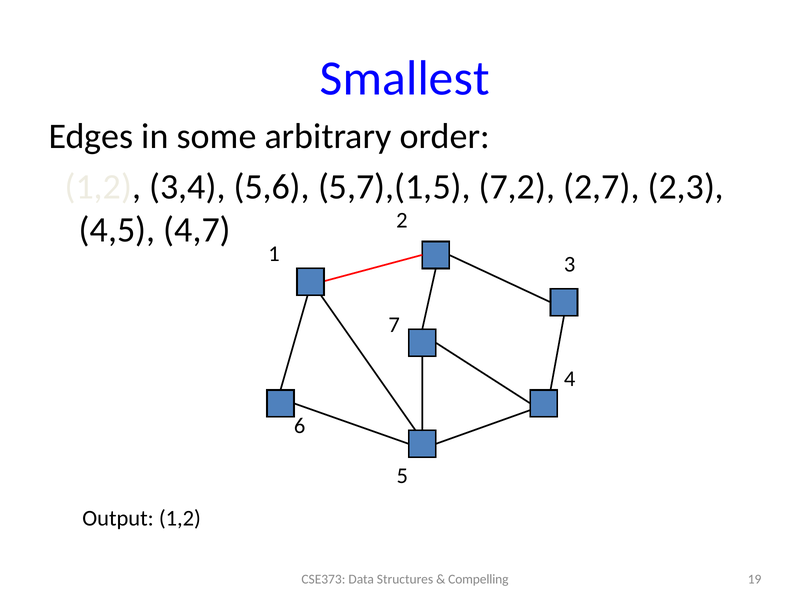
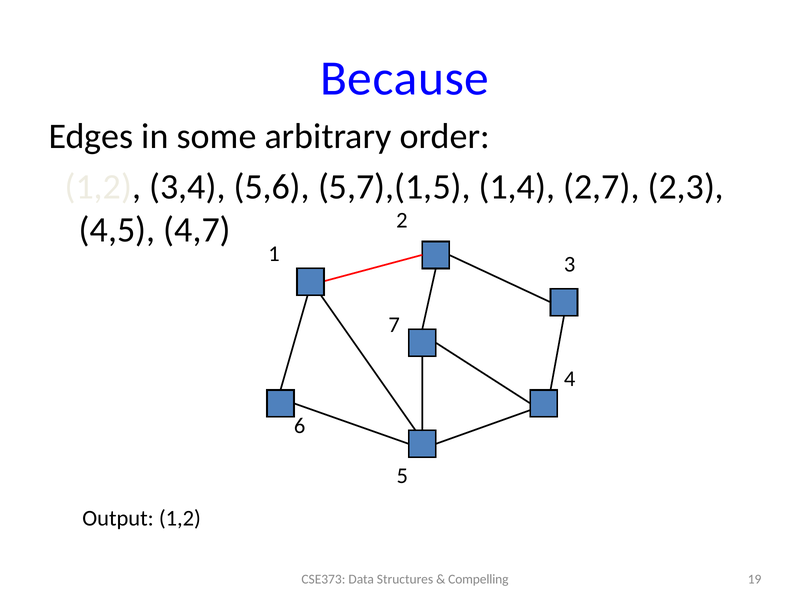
Smallest: Smallest -> Because (405, 78)
7,2: 7,2 -> 1,4 (517, 187)
